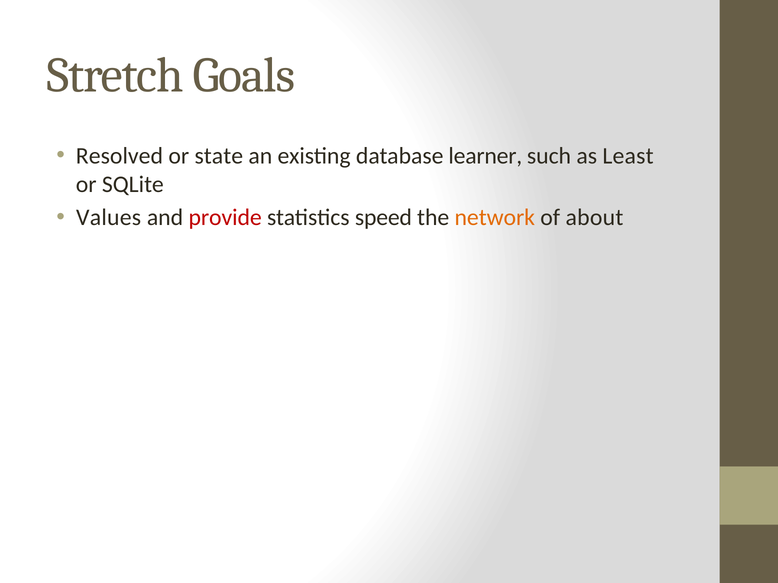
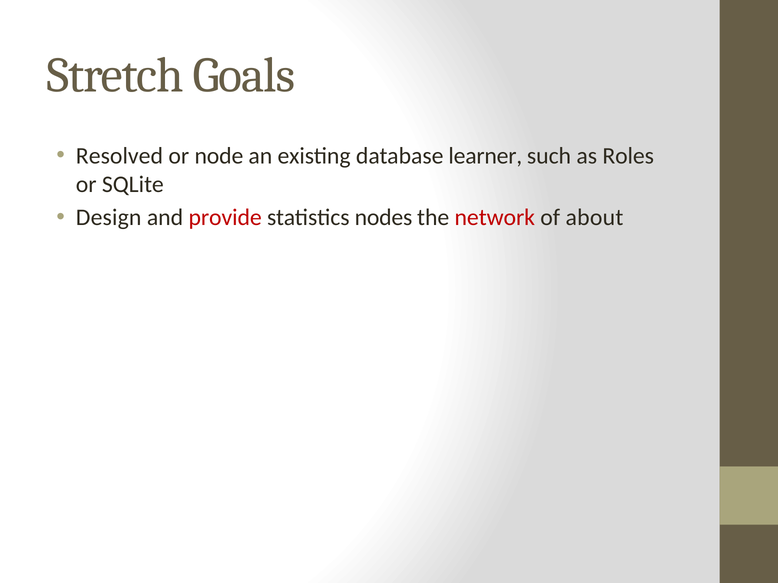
state: state -> node (219, 156)
Least: Least -> Roles (628, 156)
Values: Values -> Design (109, 218)
speed: speed -> nodes (383, 218)
network colour: orange -> red (495, 218)
